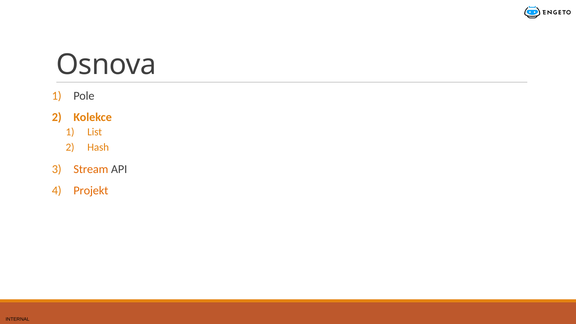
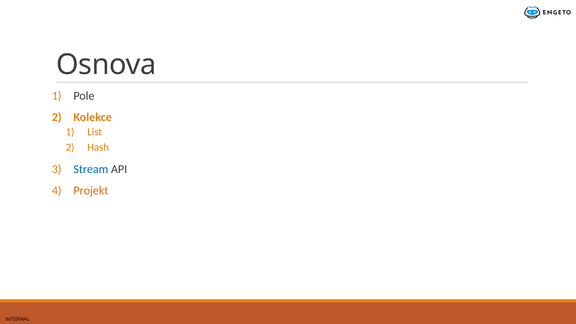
Stream colour: orange -> blue (91, 169)
